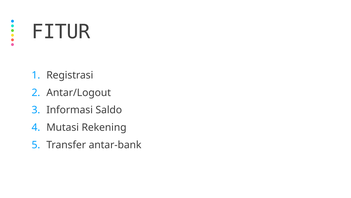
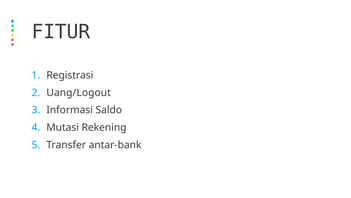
Antar/Logout: Antar/Logout -> Uang/Logout (79, 92)
